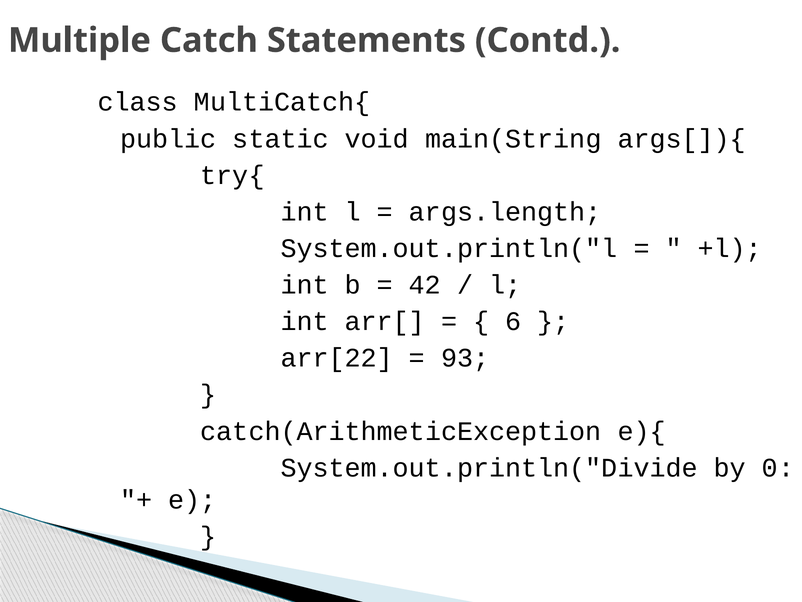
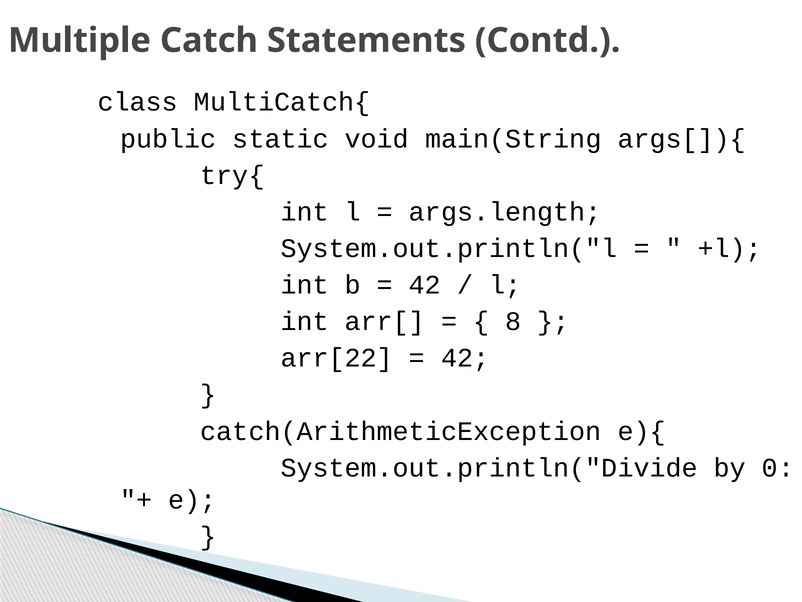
6: 6 -> 8 (513, 321)
93: 93 -> 42 (465, 358)
